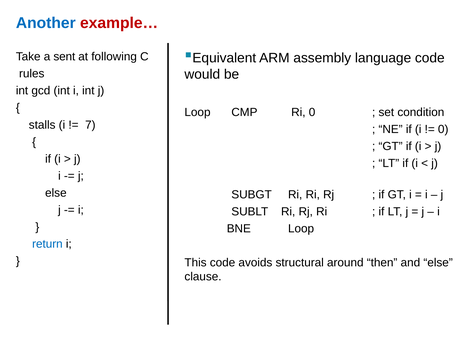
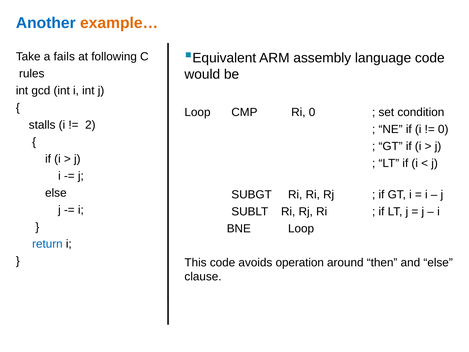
example… colour: red -> orange (119, 23)
sent: sent -> fails (64, 57)
7: 7 -> 2 (90, 125)
structural: structural -> operation (300, 262)
